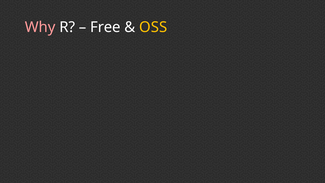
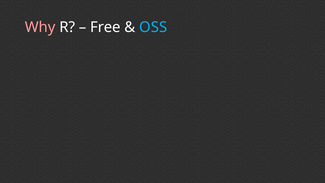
OSS colour: yellow -> light blue (153, 27)
